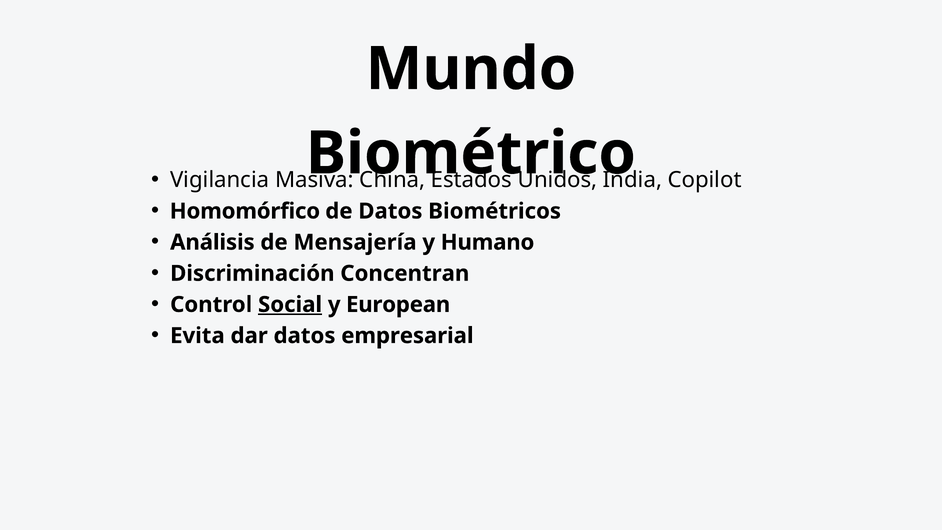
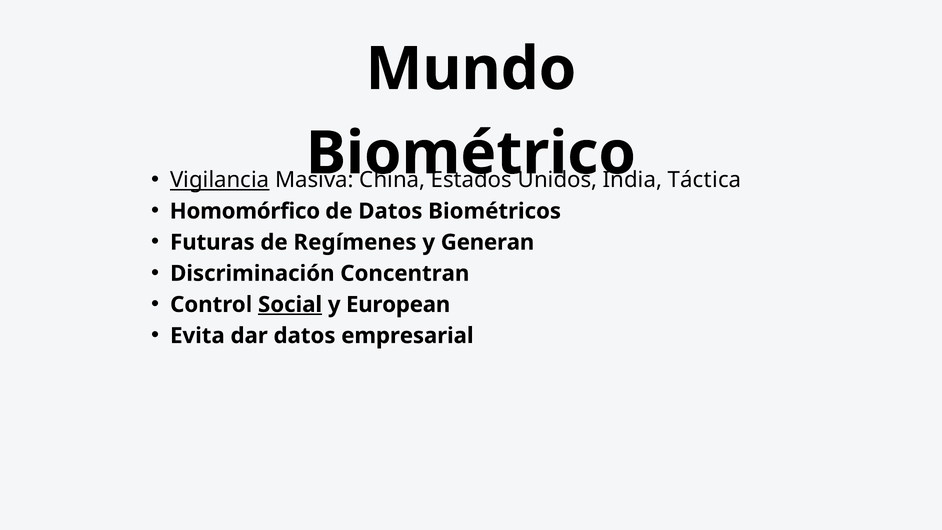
Vigilancia underline: none -> present (220, 180)
Copilot: Copilot -> Táctica (705, 180)
Análisis: Análisis -> Futuras (212, 242)
Mensajería: Mensajería -> Regímenes (355, 242)
Humano: Humano -> Generan (488, 242)
